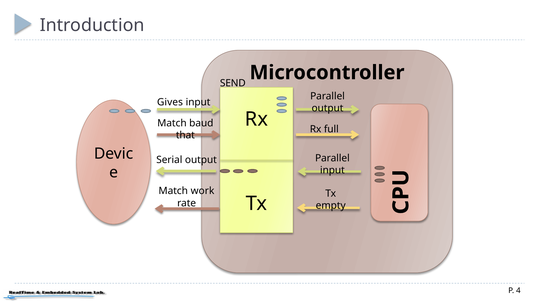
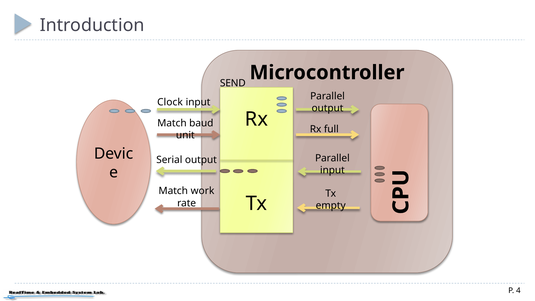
Gives: Gives -> Clock (170, 102)
that: that -> unit (185, 135)
